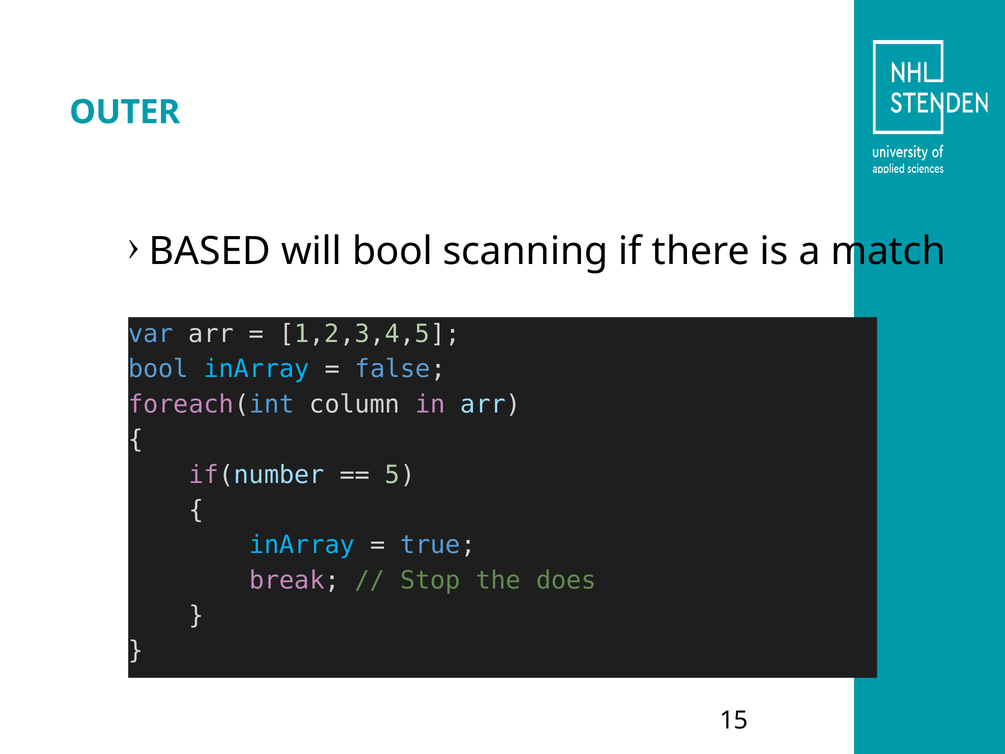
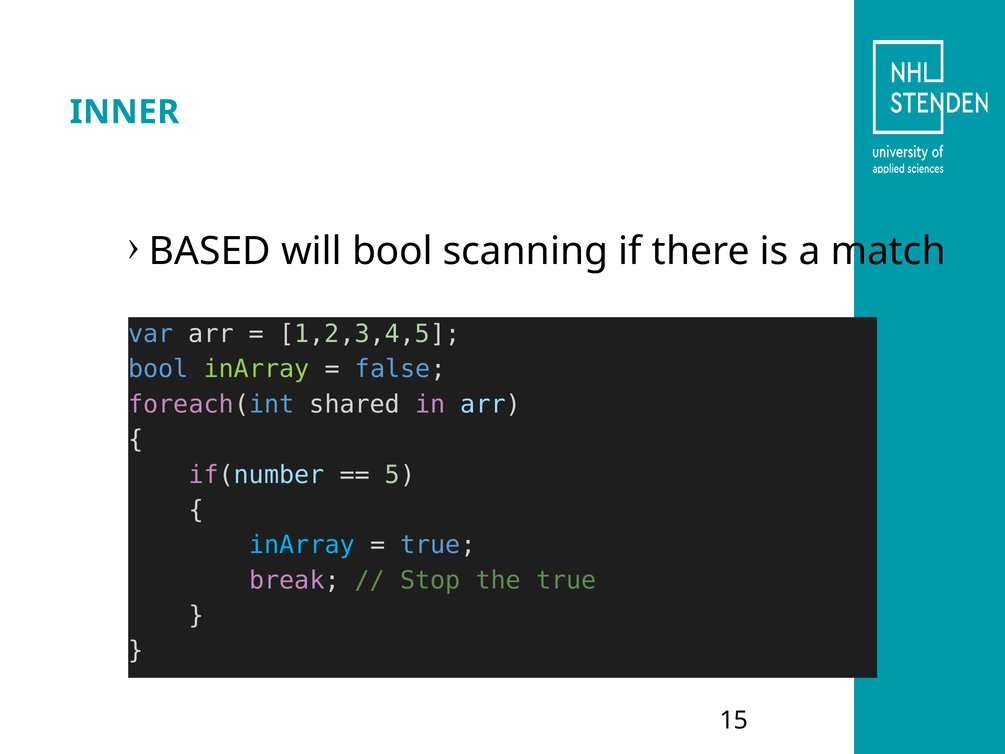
OUTER: OUTER -> INNER (124, 112)
inArray colour: light blue -> light green (257, 369)
column: column -> shared (355, 404)
the does: does -> true (566, 580)
